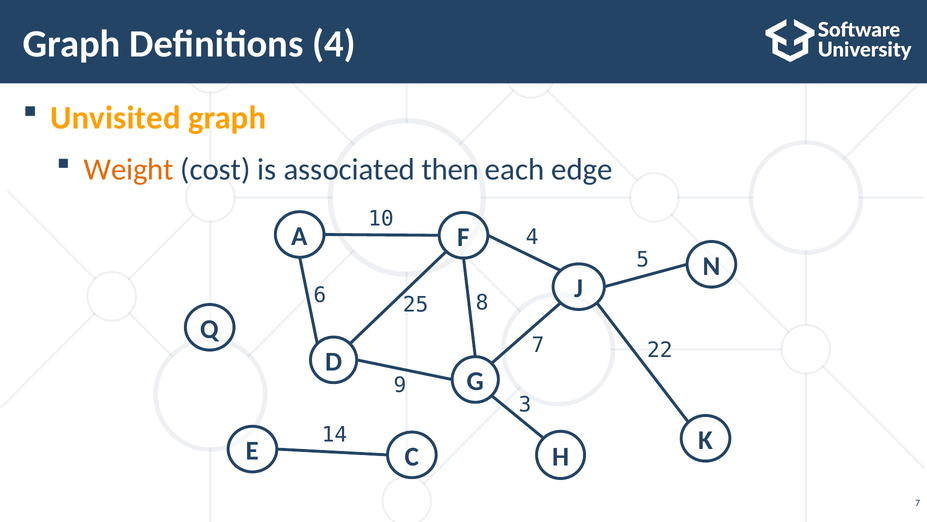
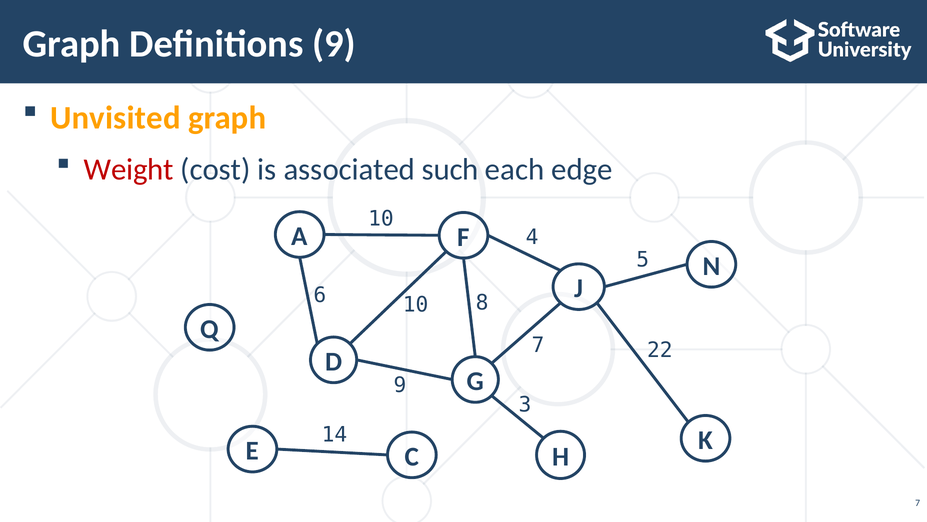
Definitions 4: 4 -> 9 (334, 44)
Weight colour: orange -> red (129, 169)
then: then -> such (450, 169)
6 25: 25 -> 10 (416, 304)
